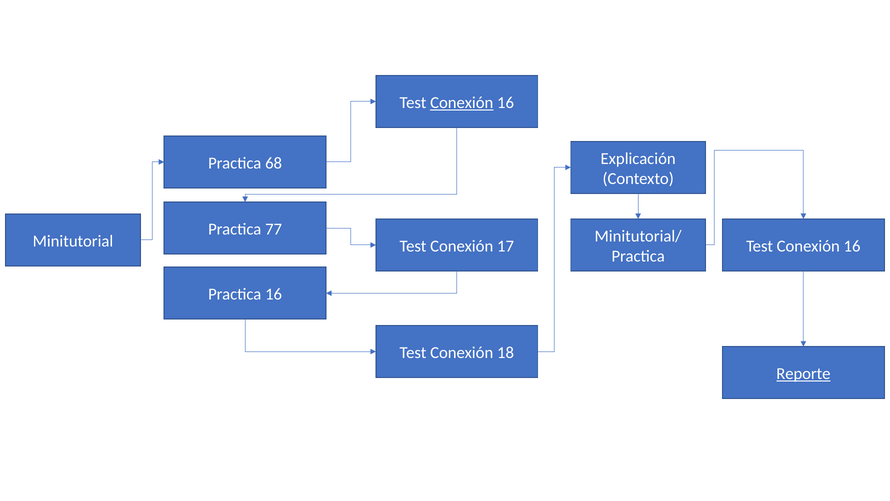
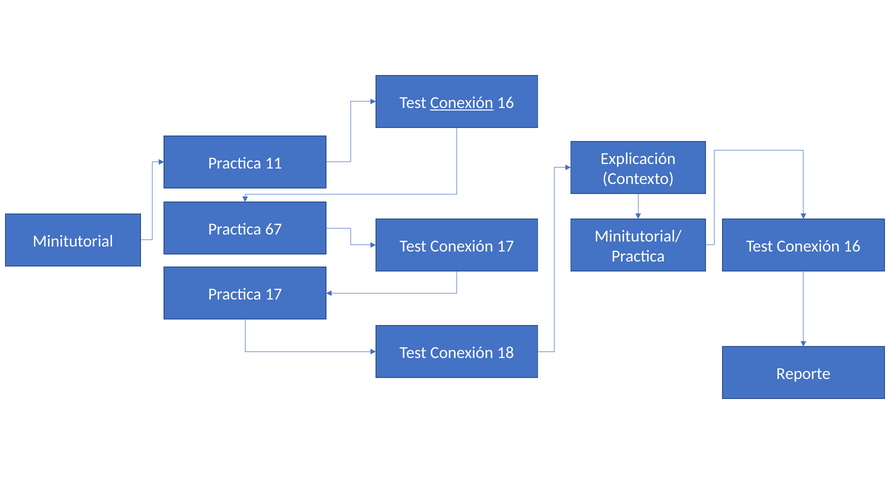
68: 68 -> 11 (274, 163)
77: 77 -> 67 (274, 229)
Practica 16: 16 -> 17 (274, 294)
Reporte underline: present -> none (803, 373)
